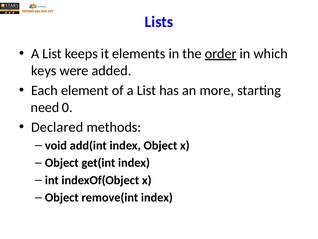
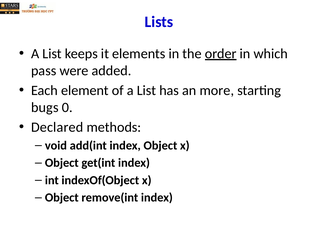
keys: keys -> pass (44, 70)
need: need -> bugs (45, 107)
